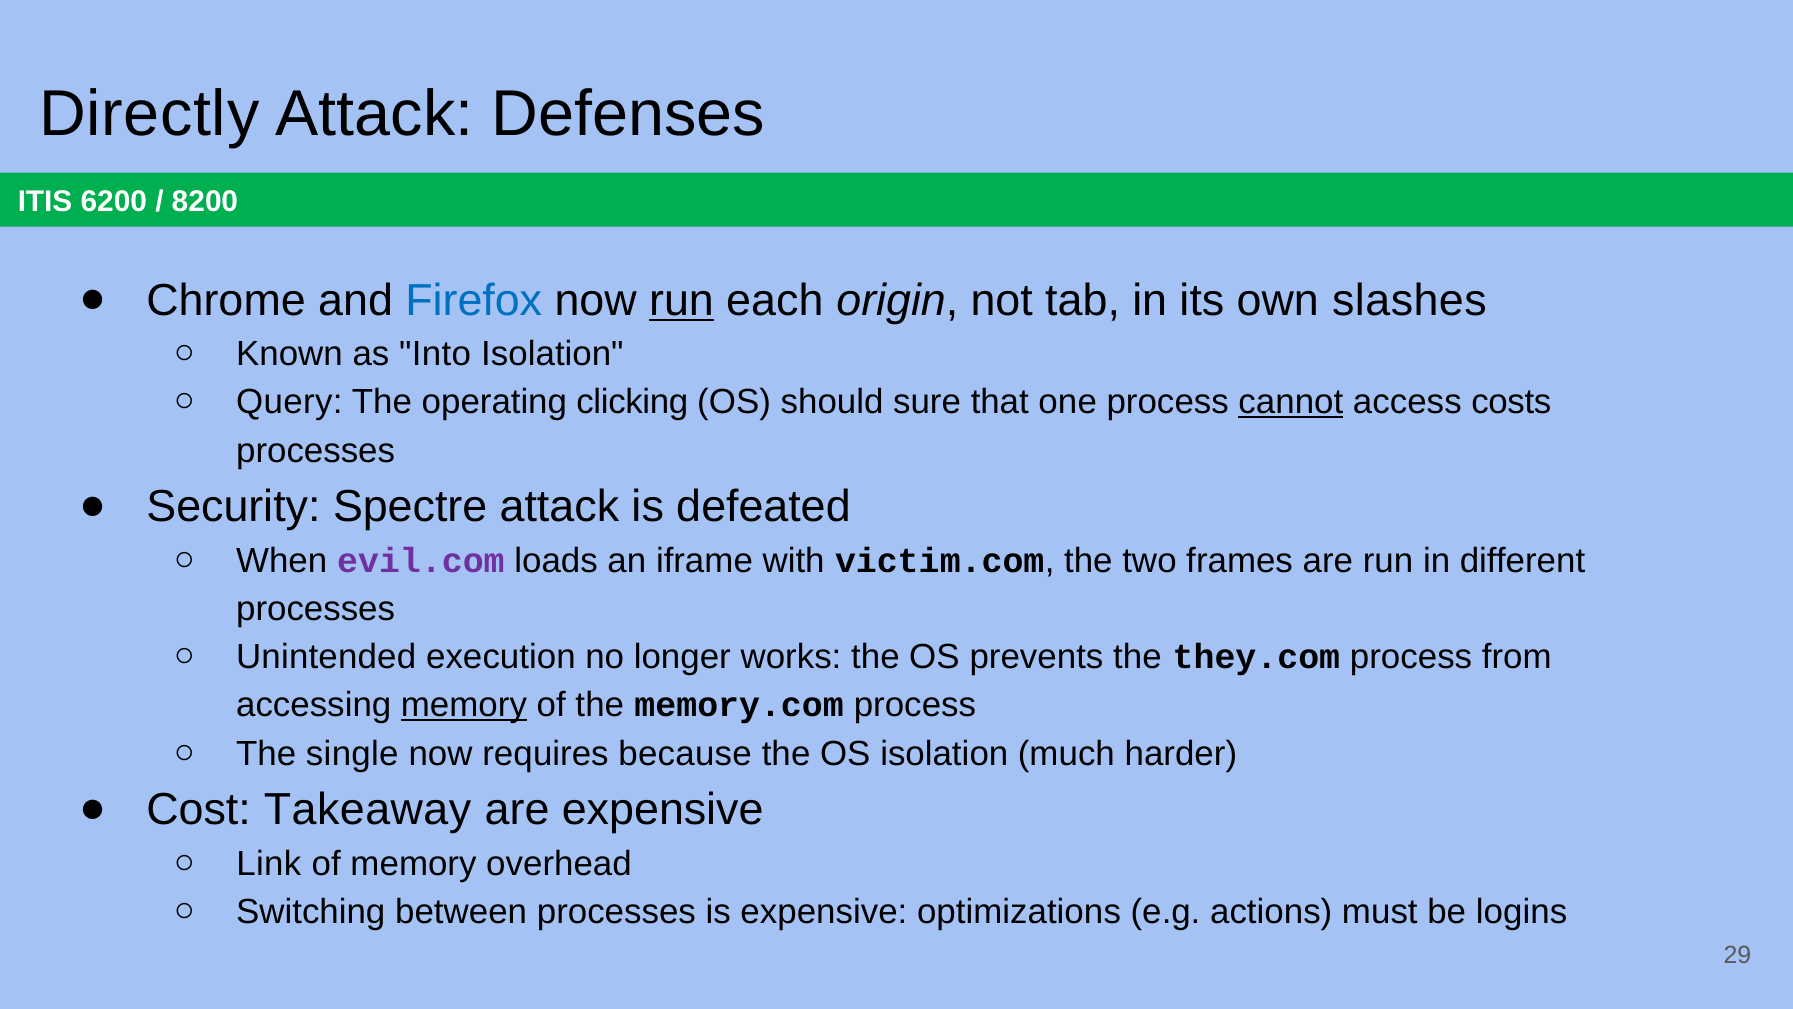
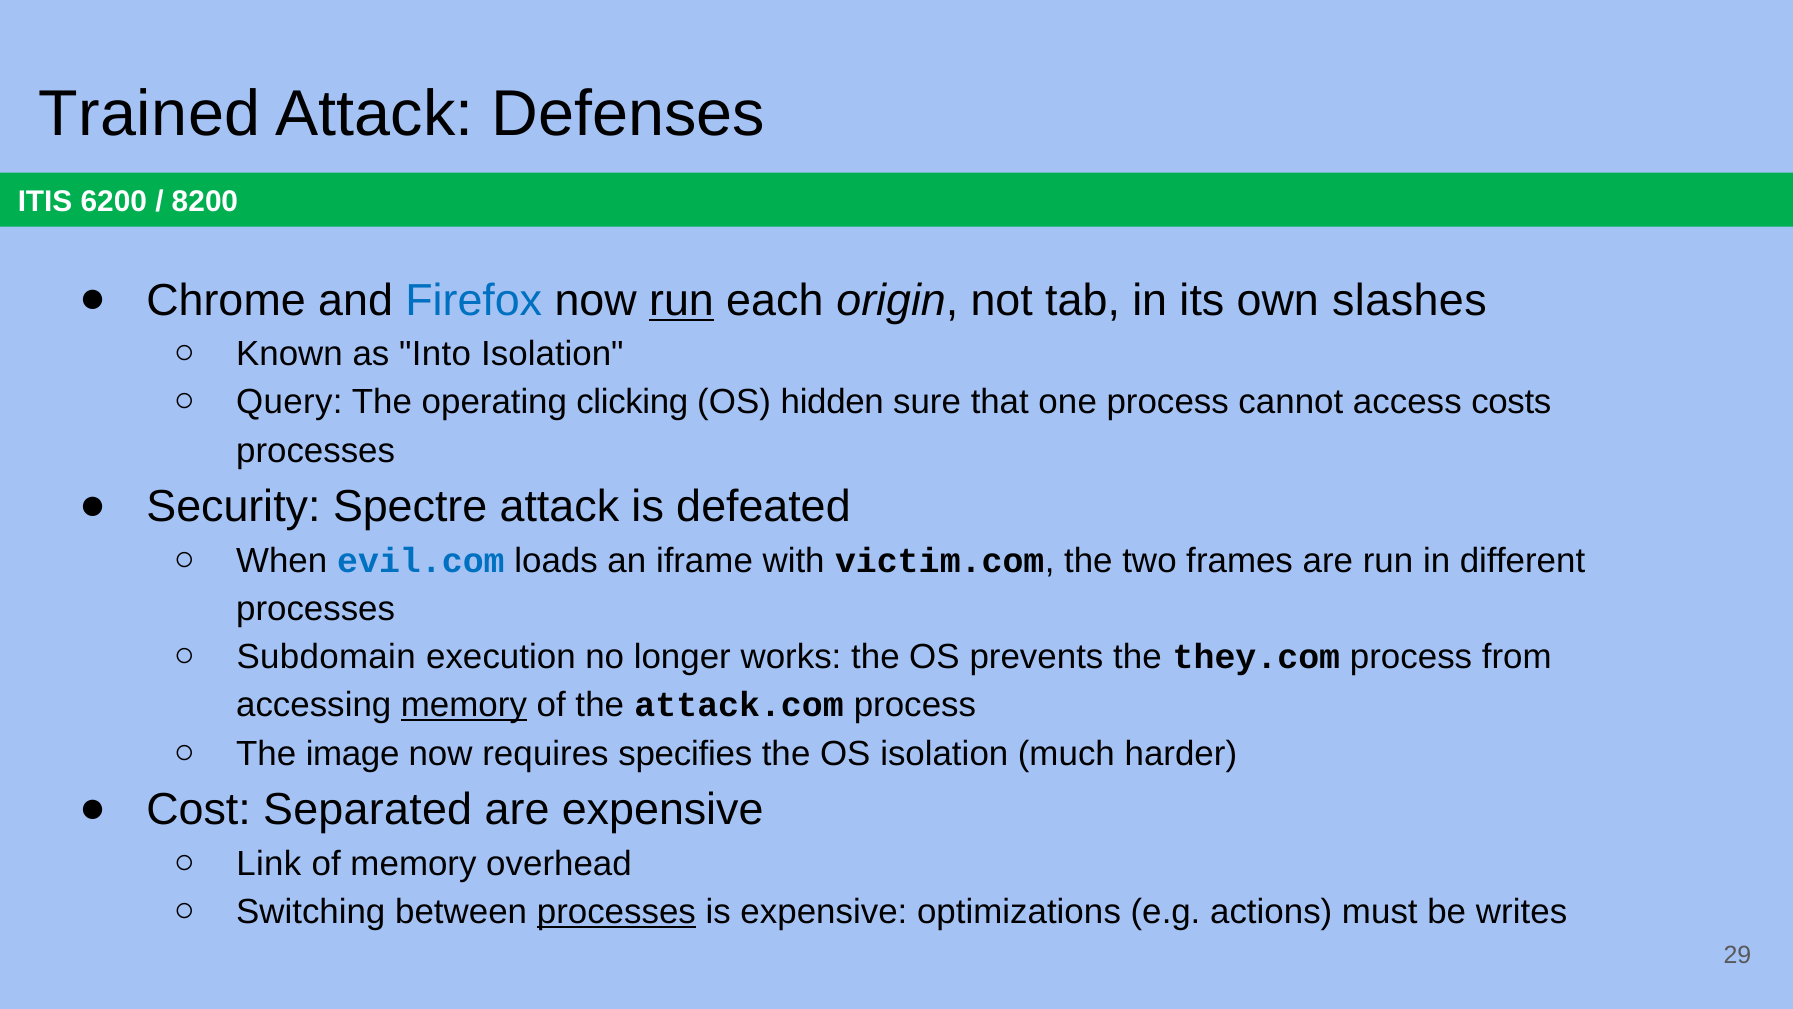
Directly: Directly -> Trained (149, 114)
should: should -> hidden (832, 402)
cannot underline: present -> none (1291, 402)
evil.com colour: purple -> blue (421, 560)
Unintended: Unintended -> Subdomain (326, 657)
memory.com: memory.com -> attack.com (739, 705)
single: single -> image (353, 753)
because: because -> specifies (685, 753)
Takeaway: Takeaway -> Separated (368, 810)
processes underline: none -> present (616, 912)
logins: logins -> writes (1522, 912)
